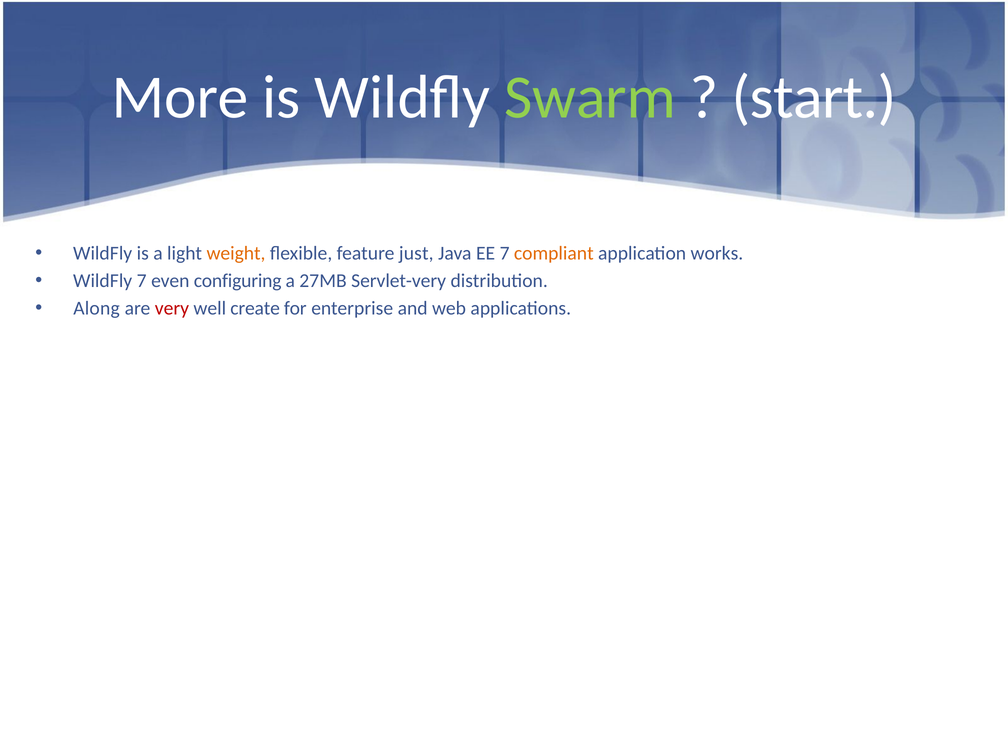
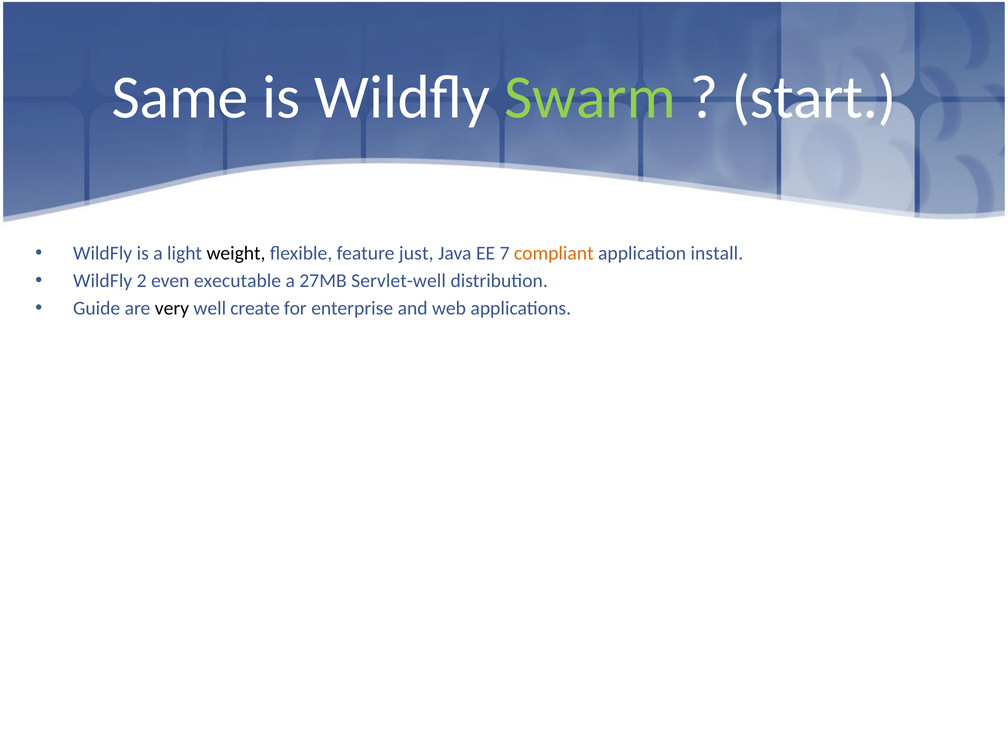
More: More -> Same (180, 98)
weight colour: orange -> black (236, 253)
works: works -> install (717, 253)
WildFly 7: 7 -> 2 (142, 281)
configuring: configuring -> executable (238, 281)
Servlet-very: Servlet-very -> Servlet-well (399, 281)
Along: Along -> Guide (97, 308)
very colour: red -> black (172, 308)
